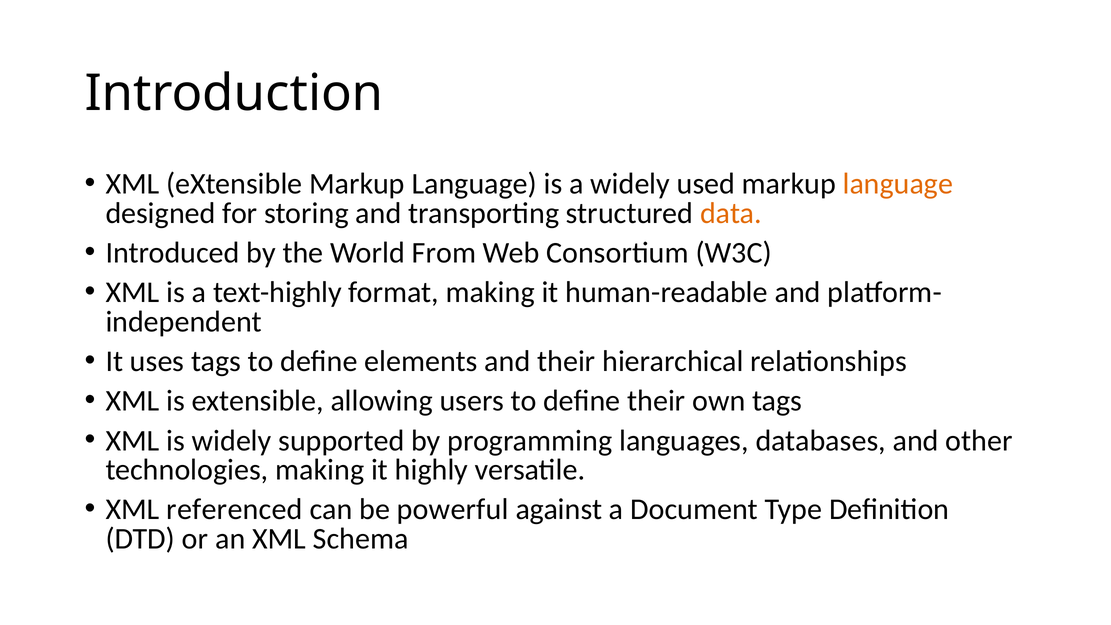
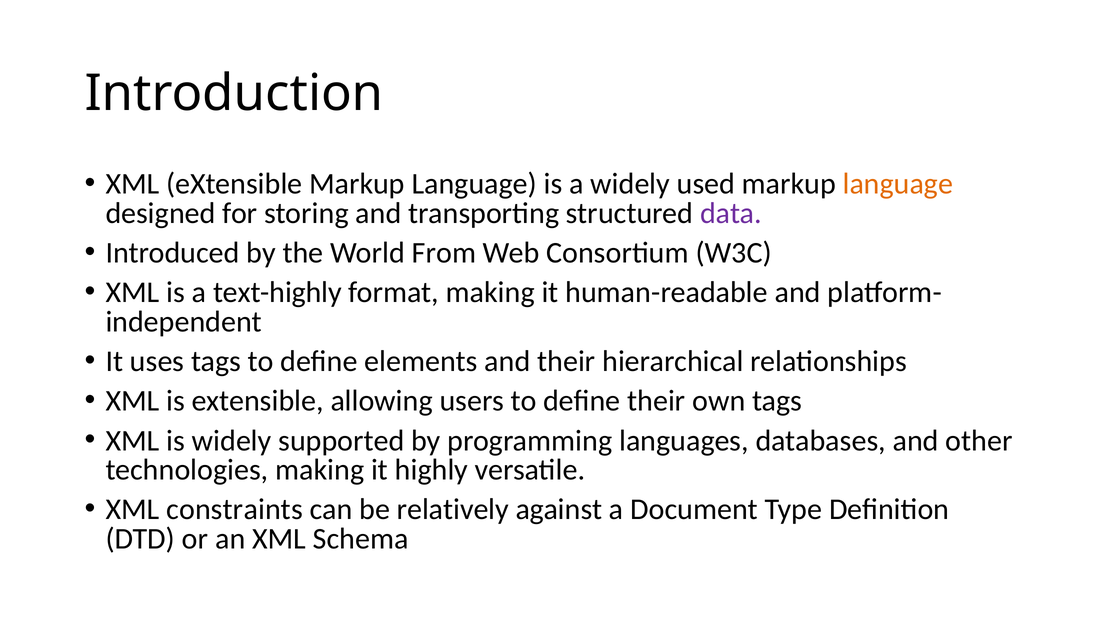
data colour: orange -> purple (731, 213)
referenced: referenced -> constraints (235, 509)
powerful: powerful -> relatively (453, 509)
